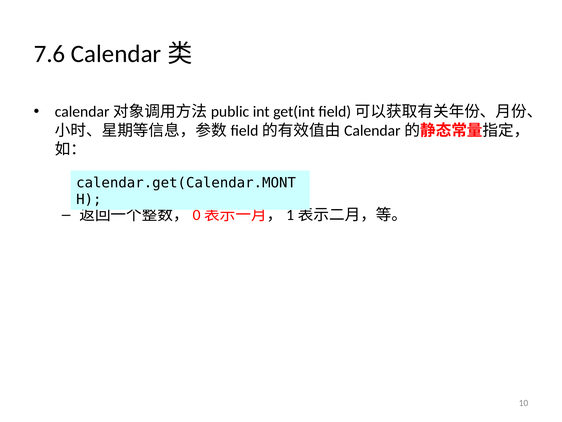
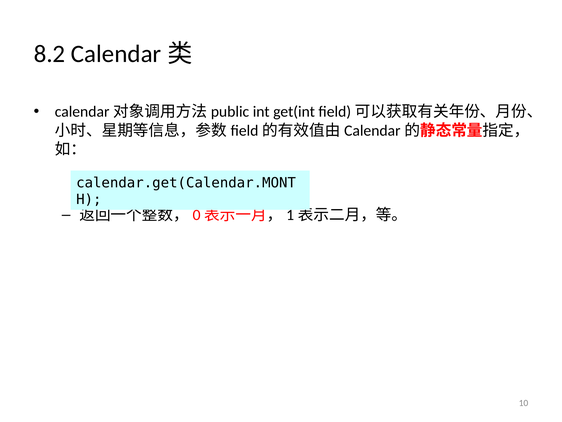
7.6: 7.6 -> 8.2 (49, 54)
